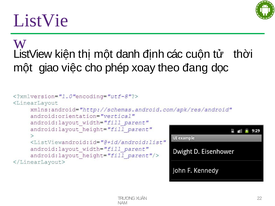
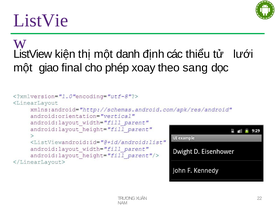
cuộn: cuộn -> thiểu (198, 54)
thời: thời -> lưới (243, 54)
việc: việc -> final (72, 68)
đang: đang -> sang (195, 68)
